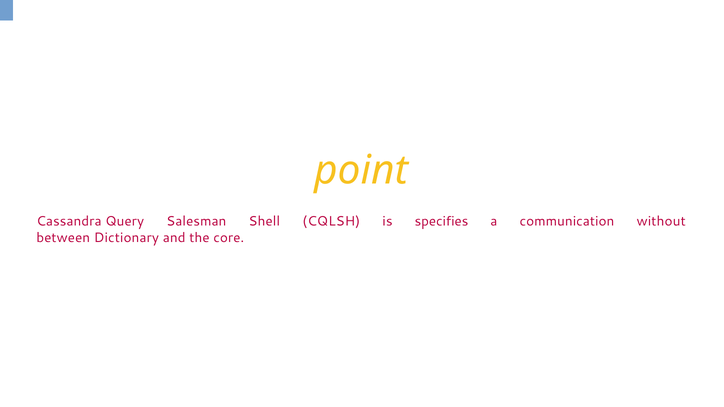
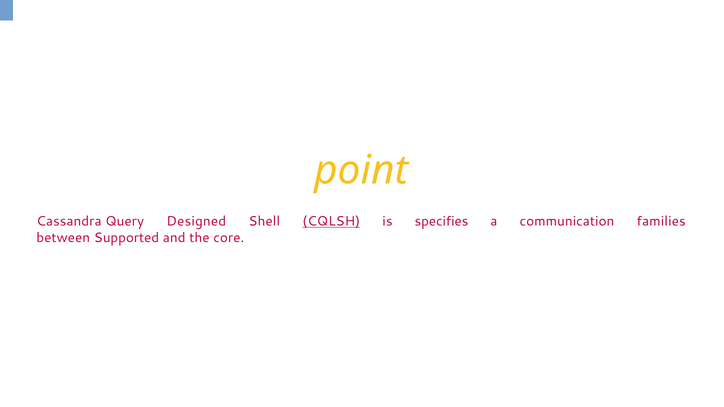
Salesman: Salesman -> Designed (196, 221)
CQLSH underline: none -> present (331, 221)
without: without -> families (661, 221)
Dictionary: Dictionary -> Supported (127, 238)
